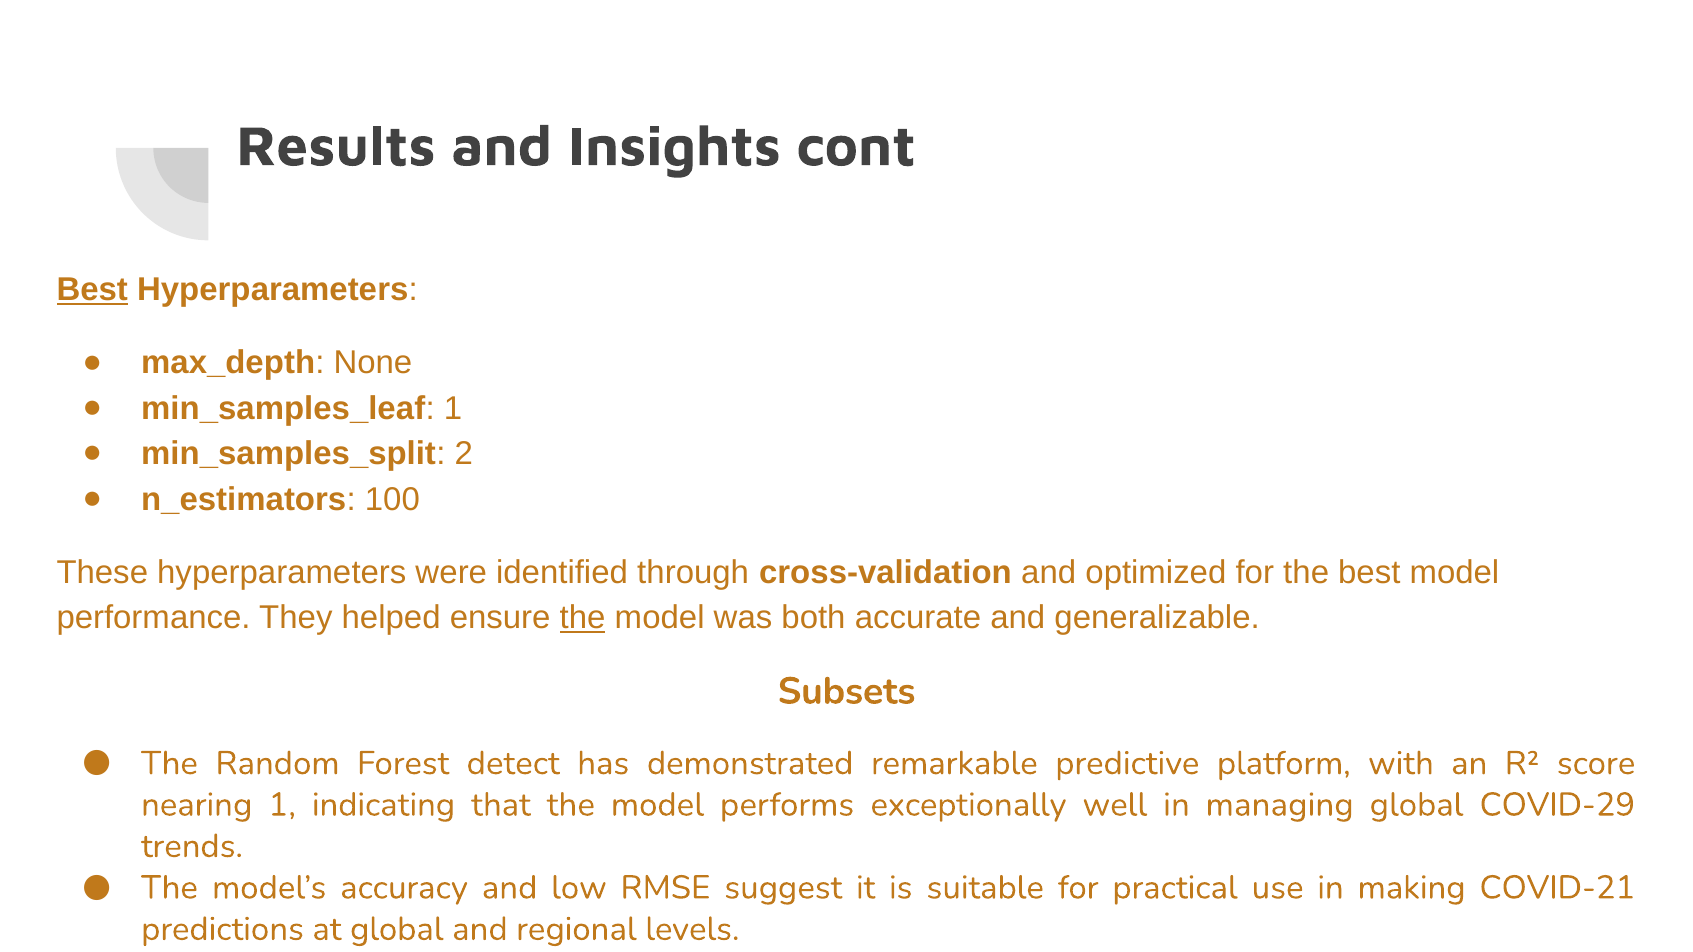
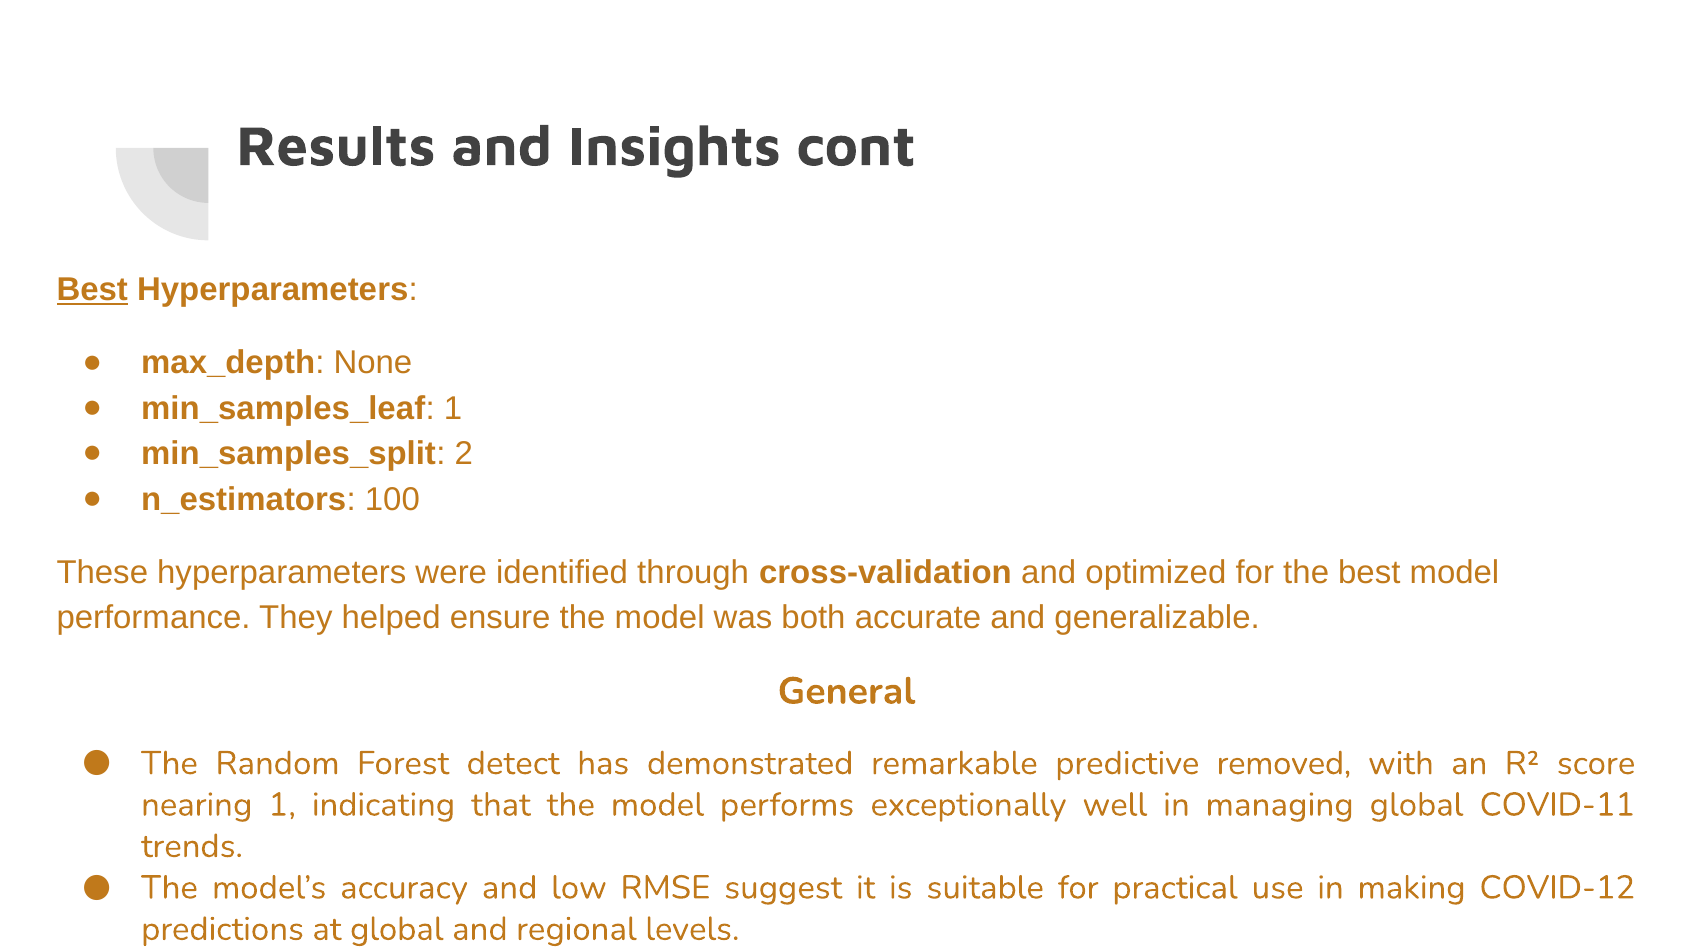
the underline: present -> none (583, 618)
Subsets: Subsets -> General (846, 691)
platform: platform -> removed (1284, 764)
COVID-29: COVID-29 -> COVID-11 (1557, 805)
COVID-21: COVID-21 -> COVID-12 (1557, 888)
